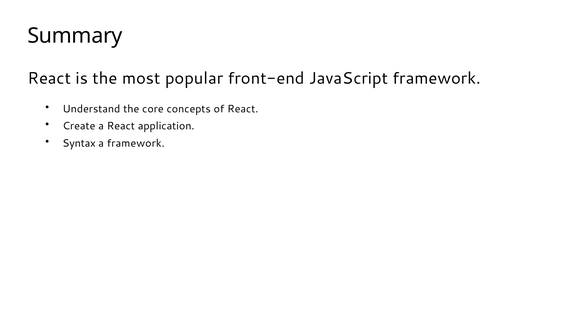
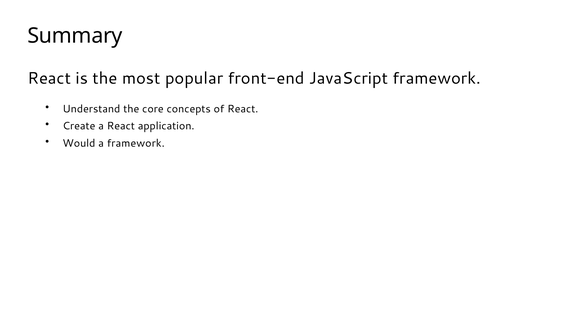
Syntax: Syntax -> Would (79, 143)
